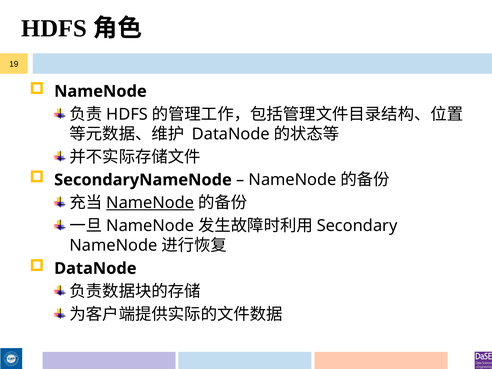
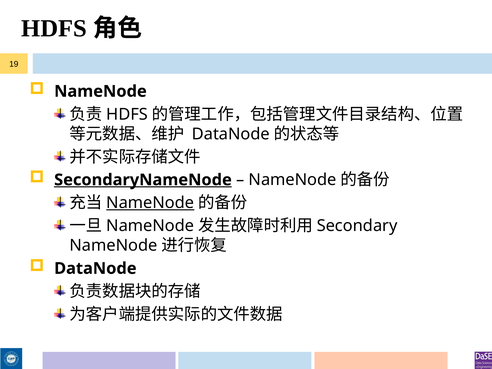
SecondaryNameNode underline: none -> present (143, 180)
